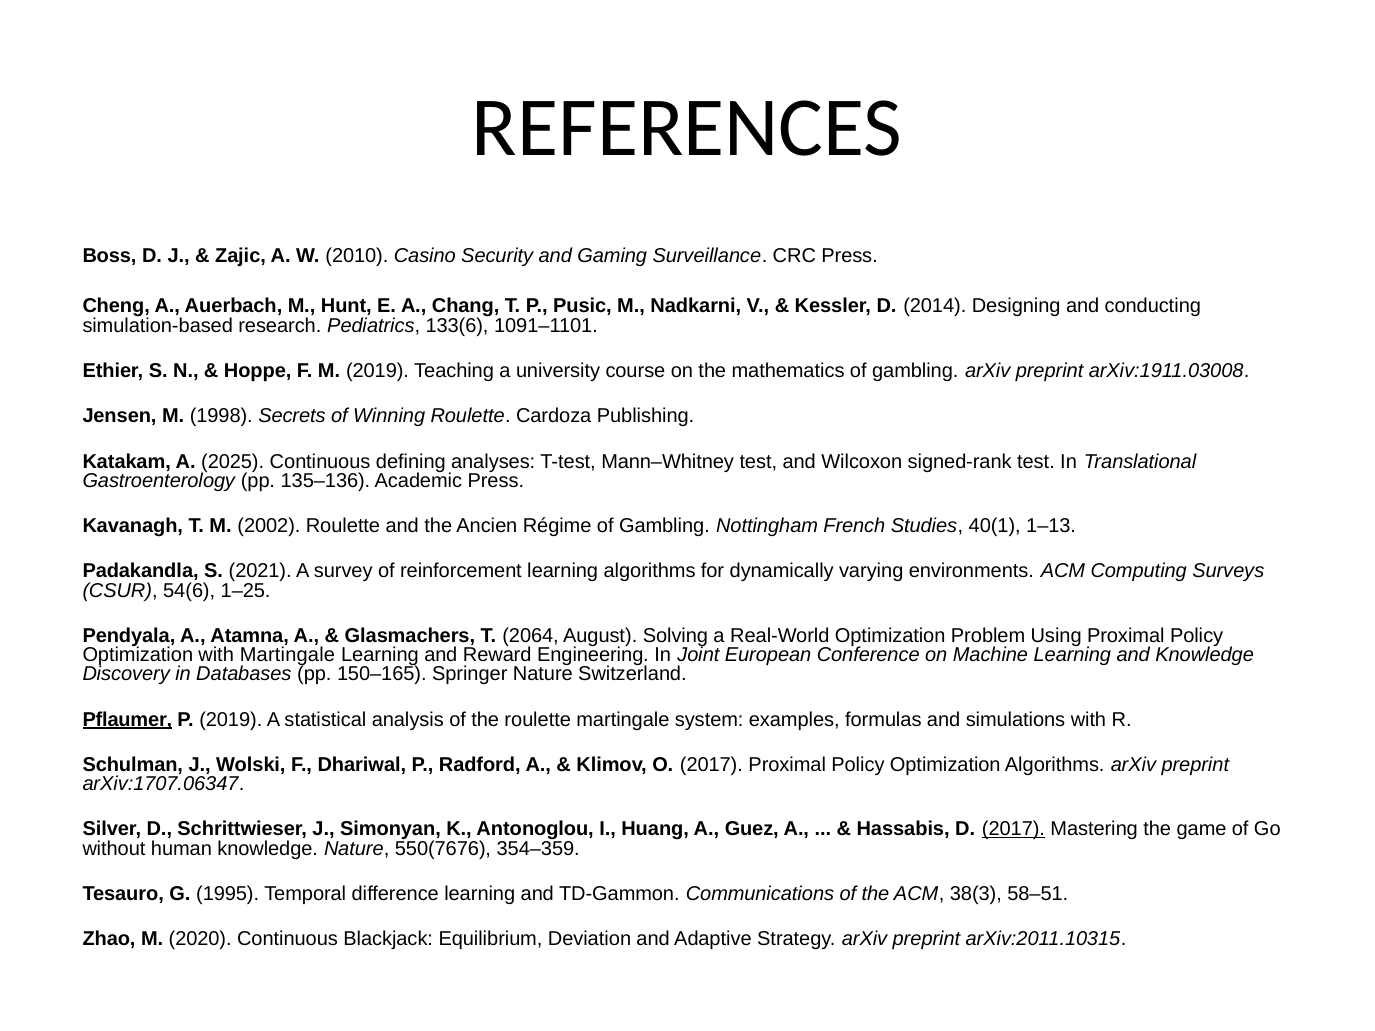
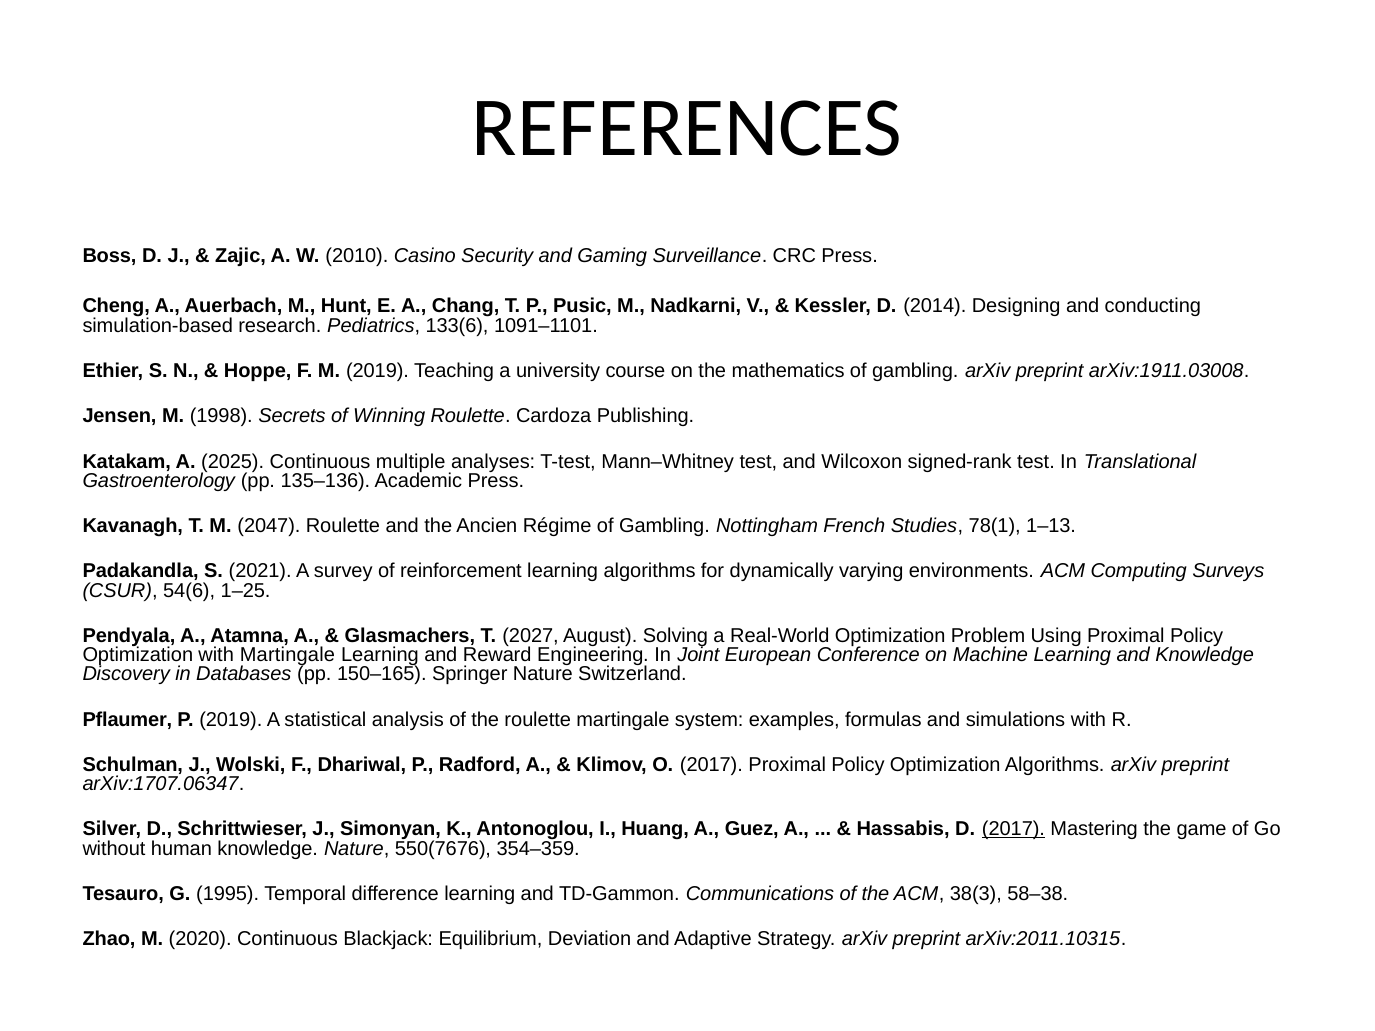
defining: defining -> multiple (411, 462)
2002: 2002 -> 2047 (269, 526)
40(1: 40(1 -> 78(1 (995, 526)
2064: 2064 -> 2027 (531, 636)
Pflaumer underline: present -> none (127, 720)
58–51: 58–51 -> 58–38 (1038, 894)
